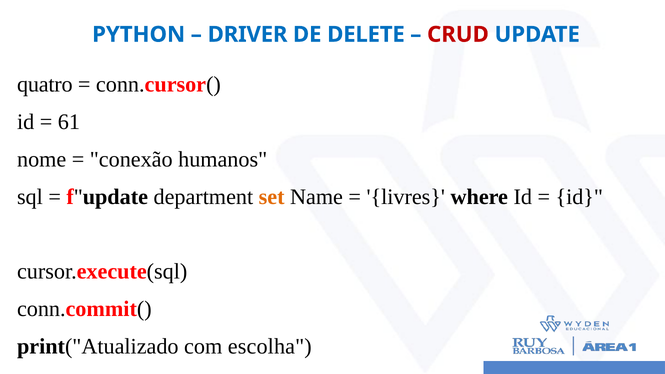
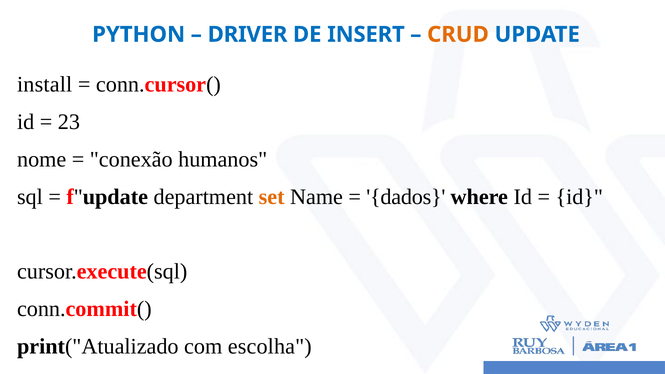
DELETE: DELETE -> INSERT (366, 34)
CRUD colour: red -> orange (458, 34)
quatro: quatro -> install (45, 84)
61: 61 -> 23 (69, 122)
livres: livres -> dados (406, 197)
